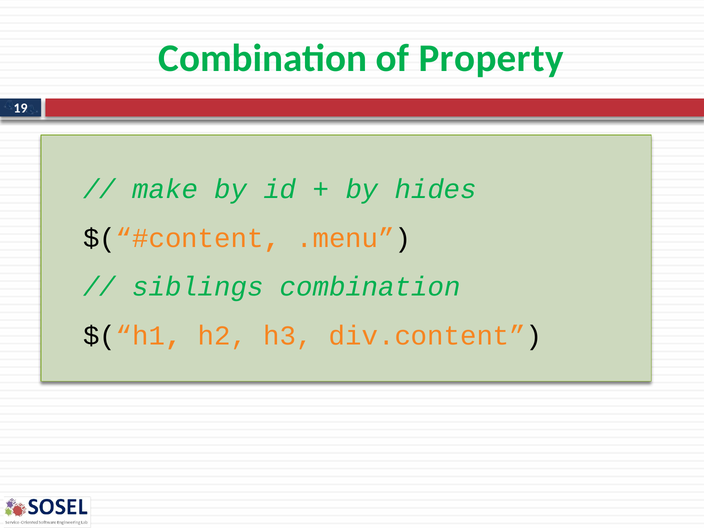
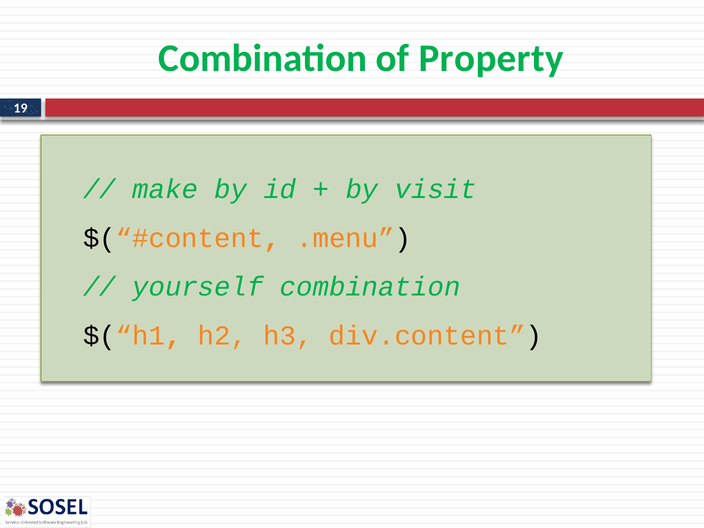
hides: hides -> visit (436, 189)
siblings: siblings -> yourself (198, 287)
